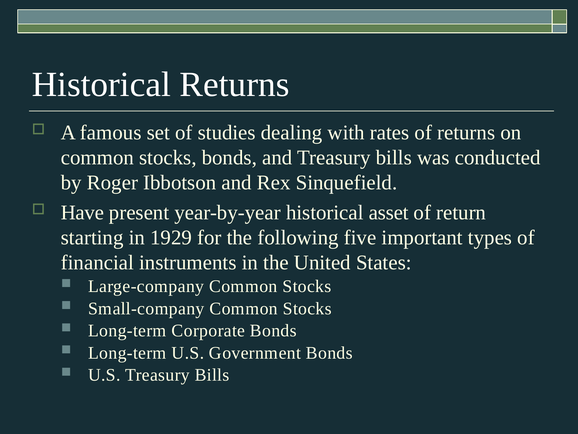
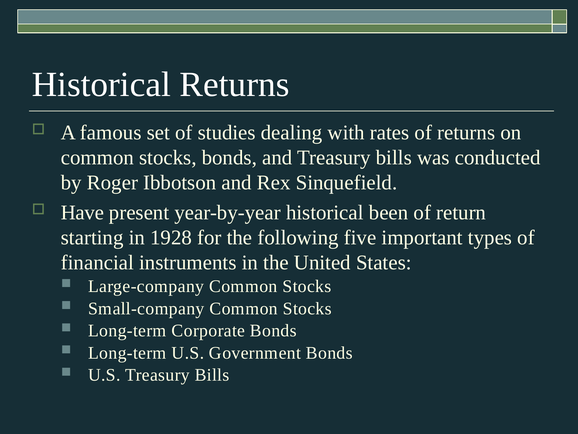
asset: asset -> been (389, 212)
1929: 1929 -> 1928 (171, 237)
